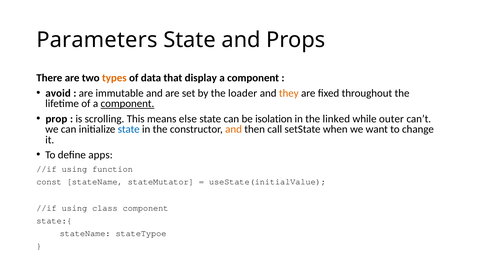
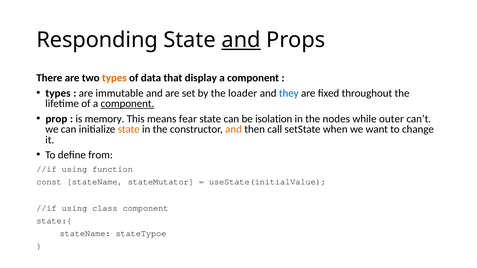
Parameters: Parameters -> Responding (97, 40)
and underline: none -> present (241, 40)
avoid: avoid -> types (58, 93)
they colour: orange -> blue (289, 93)
scrolling: scrolling -> memory (105, 119)
else: else -> fear (188, 119)
linked: linked -> nodes (336, 119)
state colour: blue -> orange (129, 130)
apps: apps -> from (101, 155)
